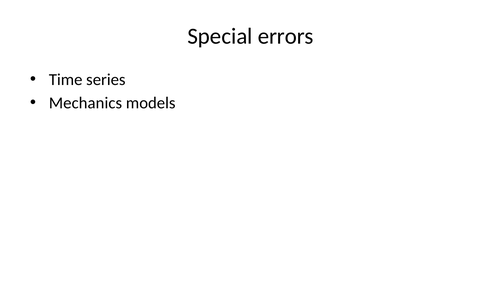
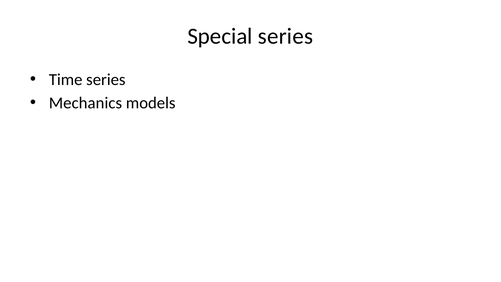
Special errors: errors -> series (285, 36)
